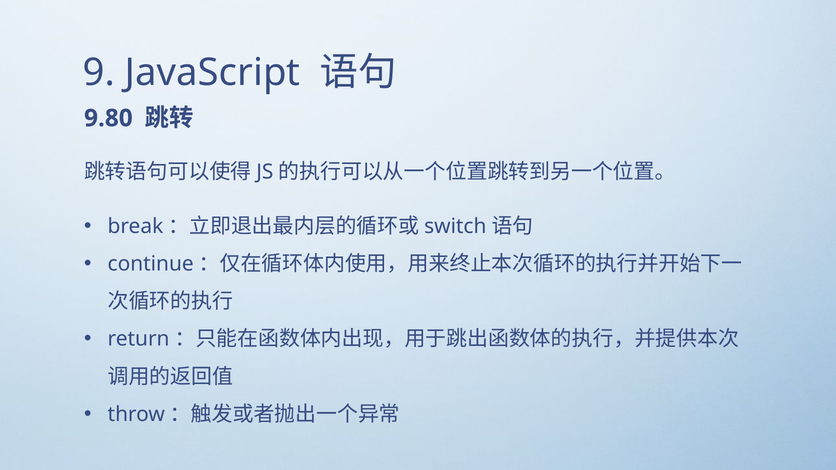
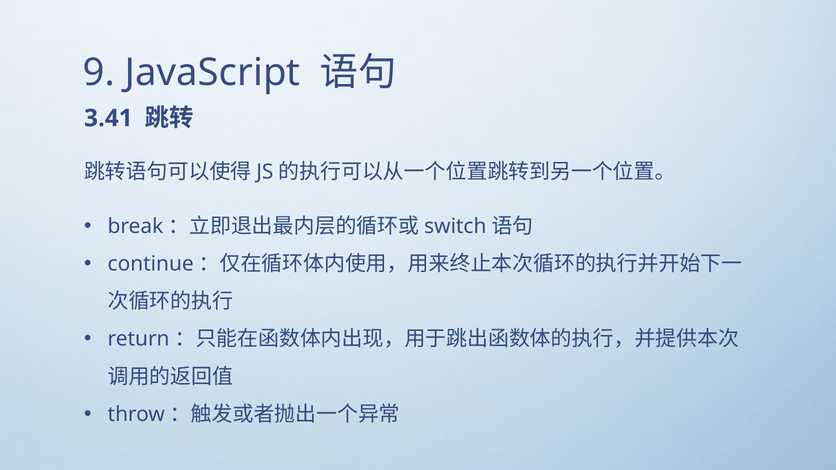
9.80: 9.80 -> 3.41 (108, 118)
